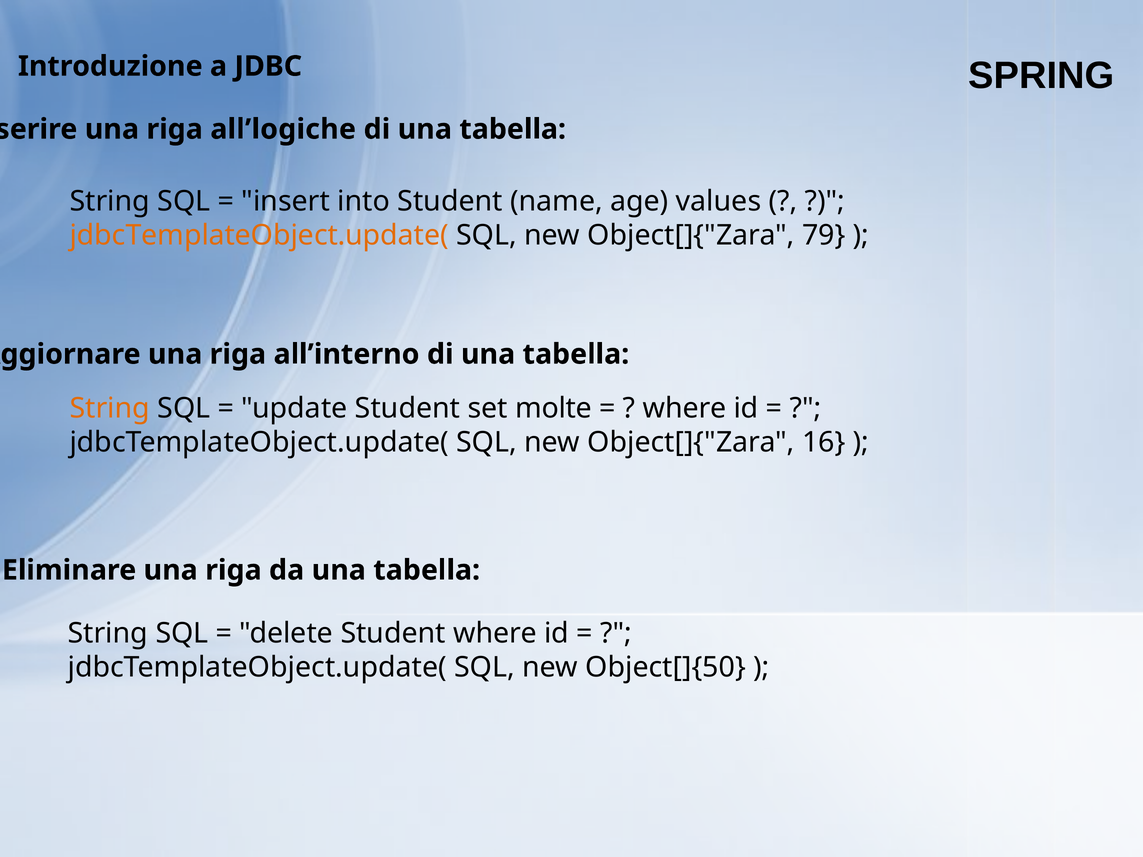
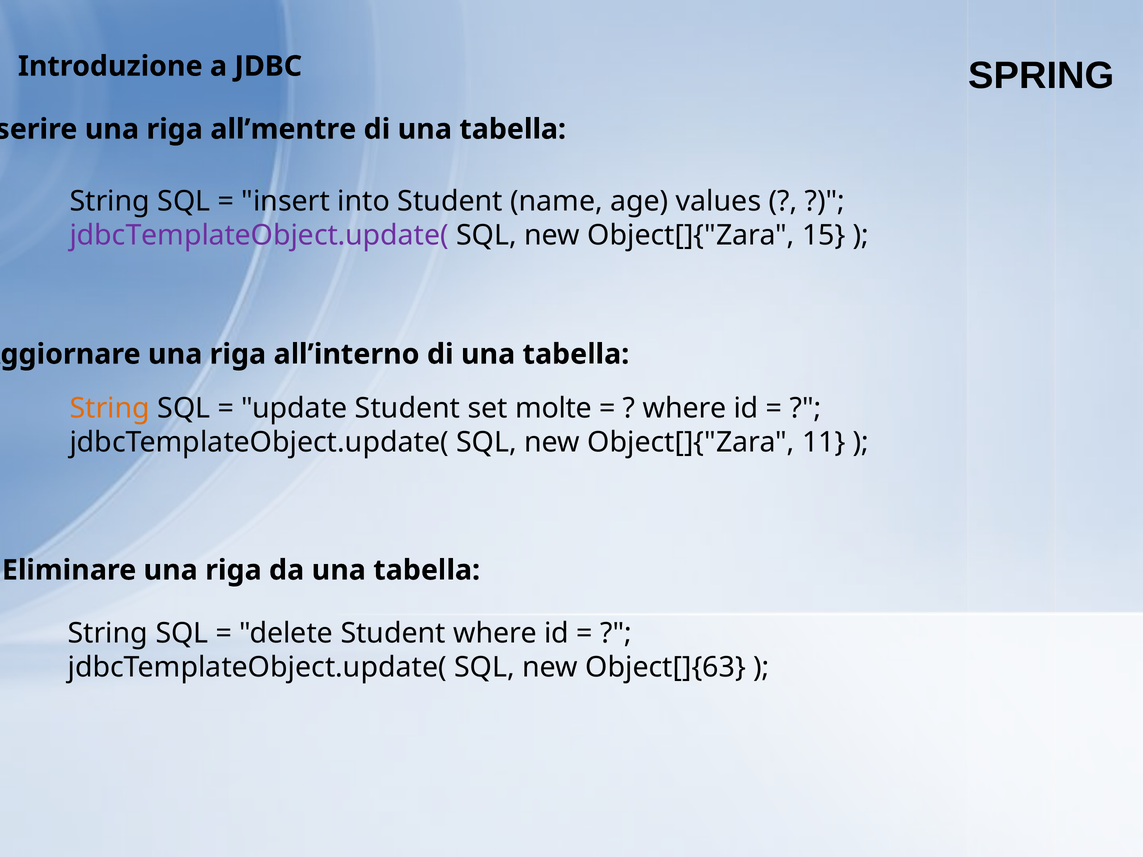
all’logiche: all’logiche -> all’mentre (283, 129)
jdbcTemplateObject.update( colour: orange -> purple (259, 236)
79: 79 -> 15 (824, 236)
16: 16 -> 11 (824, 443)
Object[]{50: Object[]{50 -> Object[]{63 (666, 668)
